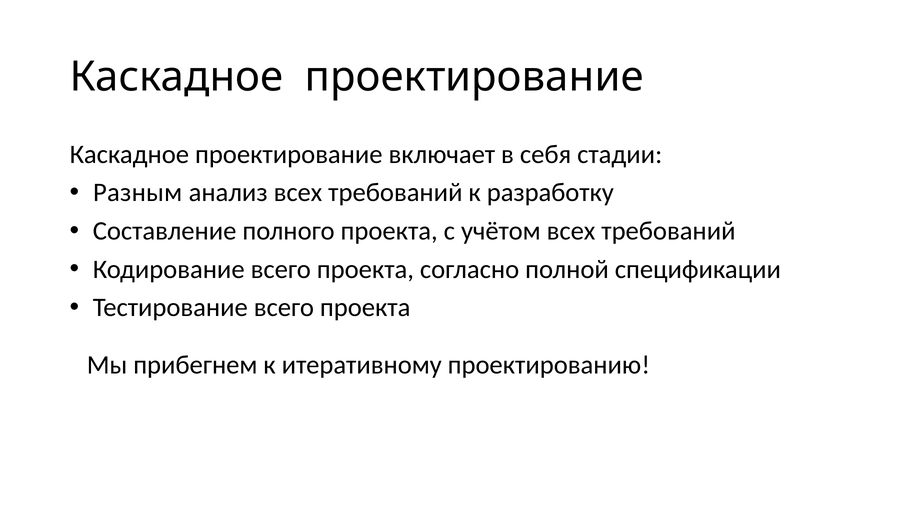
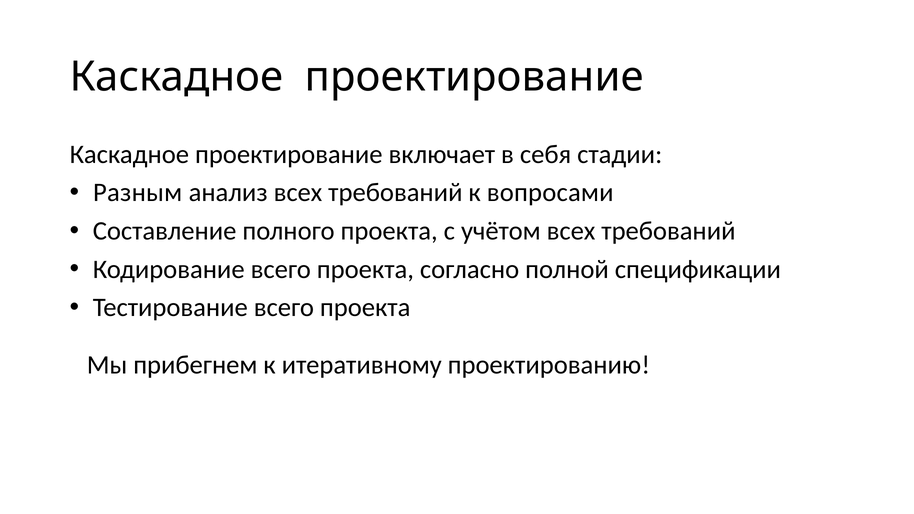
разработку: разработку -> вопросами (550, 193)
